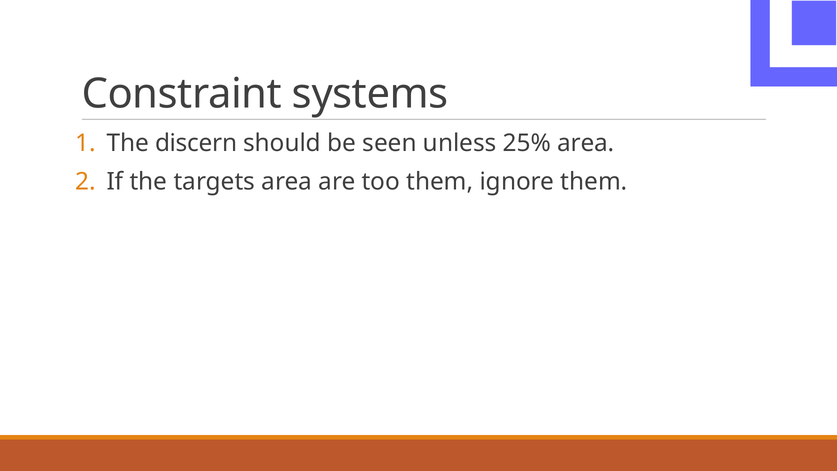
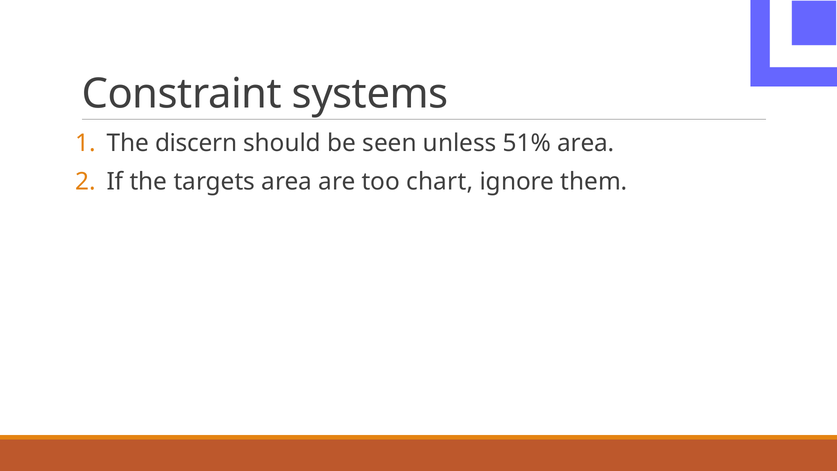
25%: 25% -> 51% (527, 143)
too them: them -> chart (440, 181)
